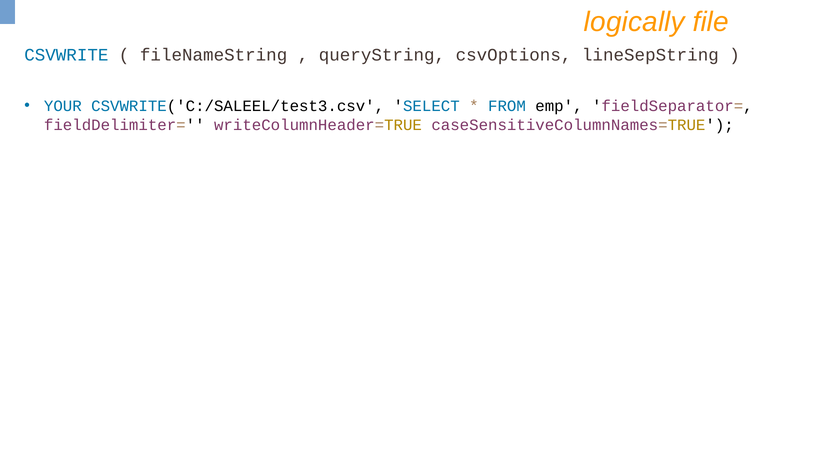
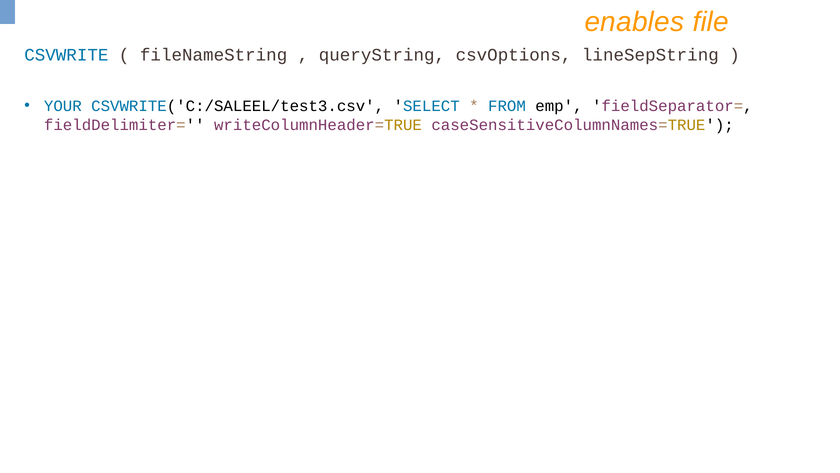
logically: logically -> enables (634, 22)
